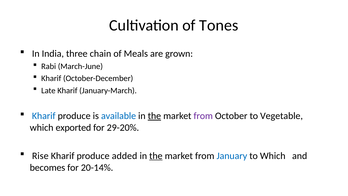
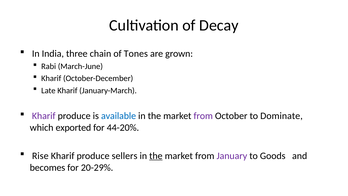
Tones: Tones -> Decay (219, 25)
Meals: Meals -> Tones (136, 54)
Kharif colour: blue -> purple (44, 116)
the underline: present -> none (154, 116)
Vegetable: Vegetable -> Dominate (281, 116)
29-20%: 29-20% -> 44-20% (123, 128)
added: added -> sellers (125, 156)
January colour: blue -> purple (232, 156)
to Which: Which -> Goods (273, 156)
20-14%: 20-14% -> 20-29% (97, 167)
